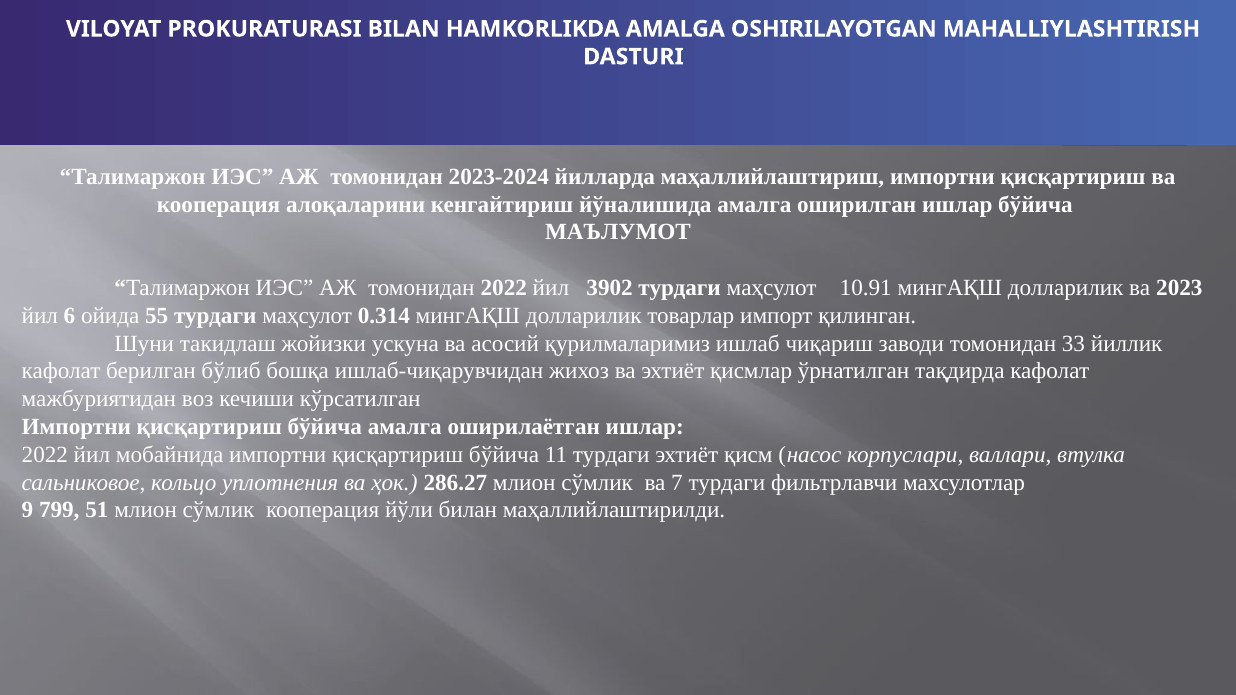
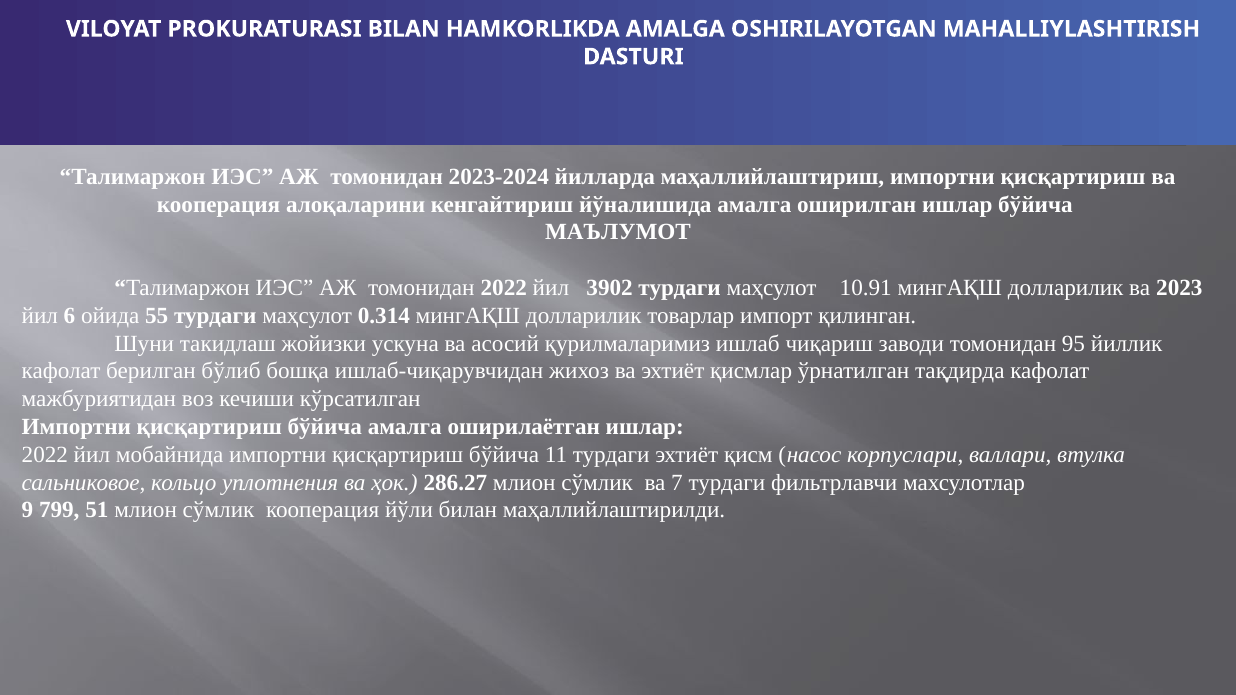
33: 33 -> 95 (1073, 344)
